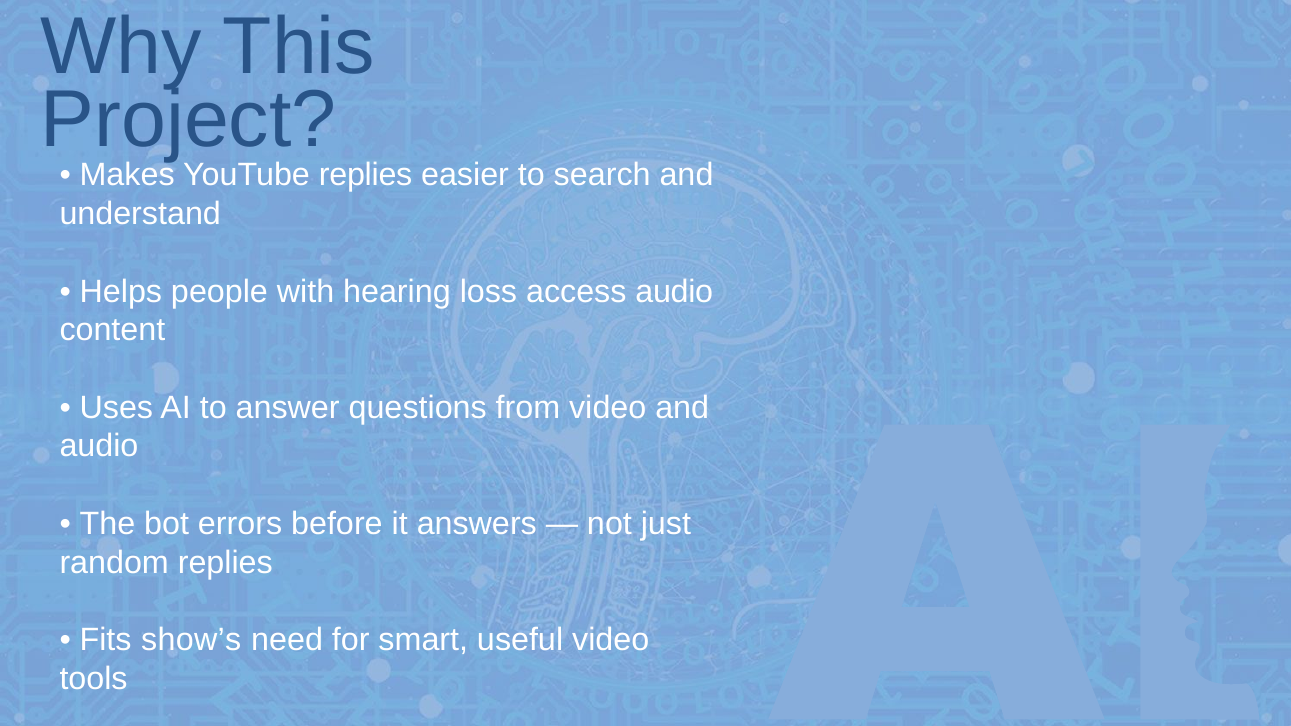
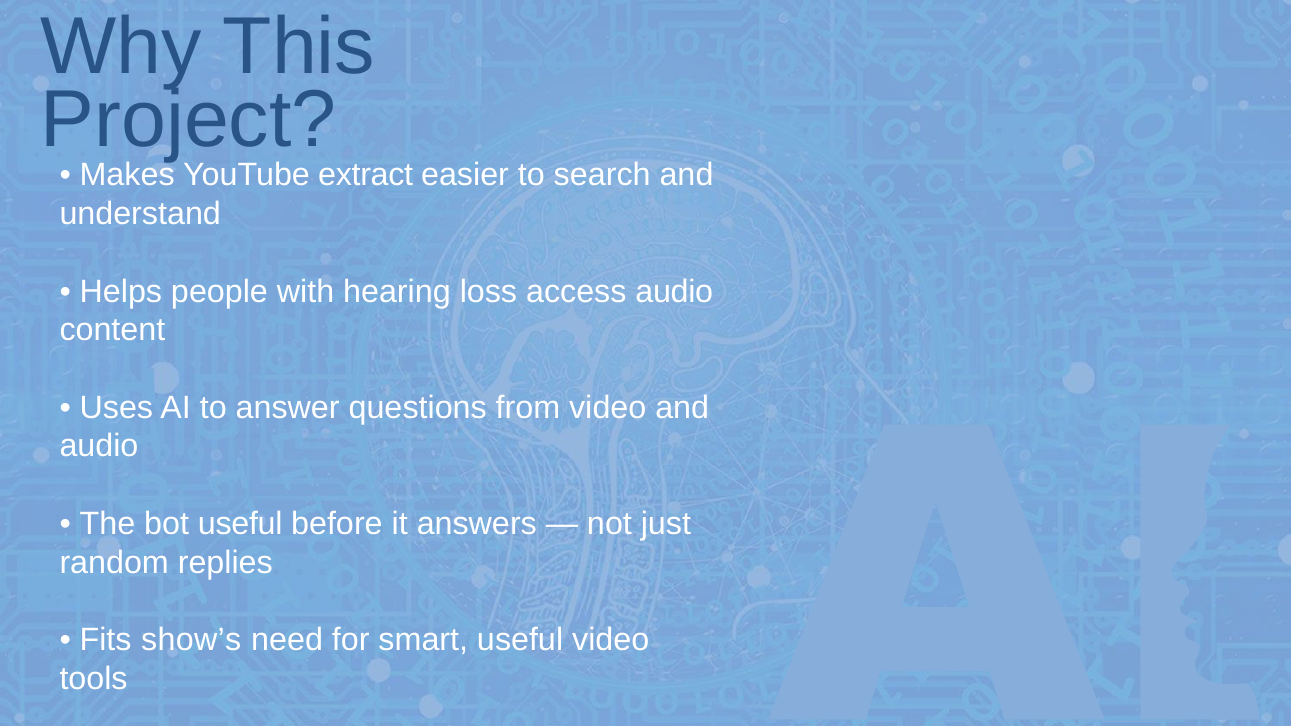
YouTube replies: replies -> extract (366, 175)
bot errors: errors -> useful (240, 524)
